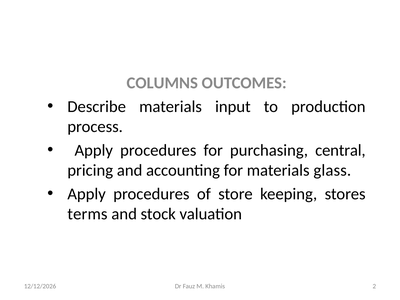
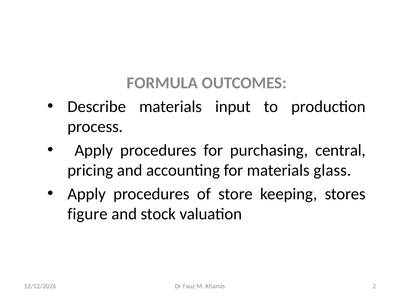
COLUMNS: COLUMNS -> FORMULA (162, 83)
terms: terms -> figure (87, 214)
